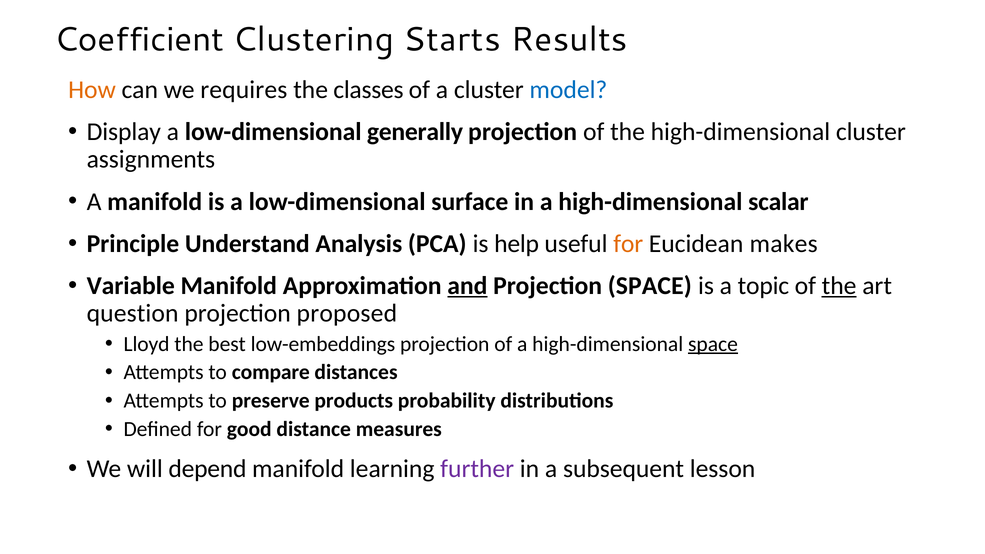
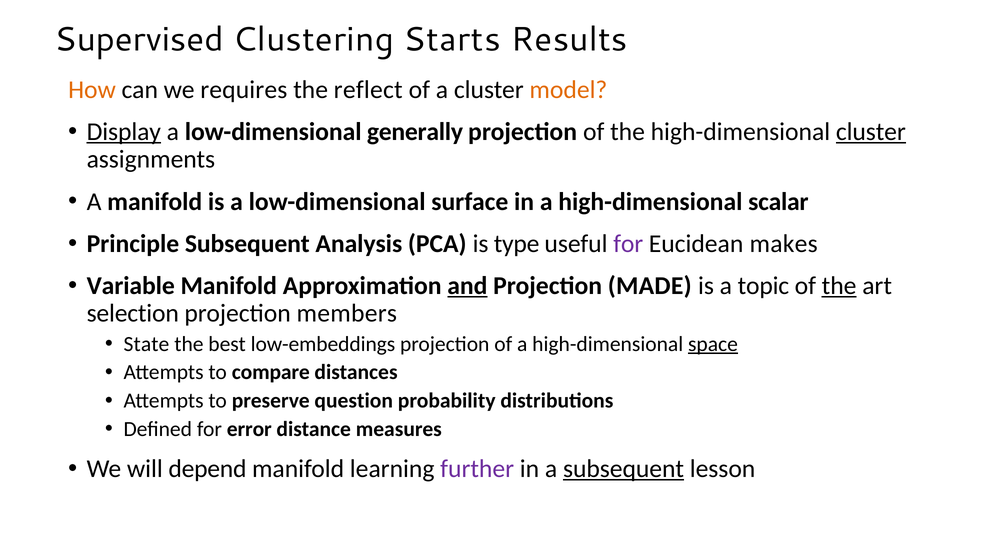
Coefficient: Coefficient -> Supervised (139, 40)
classes: classes -> reflect (368, 90)
model colour: blue -> orange (568, 90)
Display underline: none -> present (124, 132)
cluster underline: none -> present (871, 132)
Principle Understand: Understand -> Subsequent (247, 244)
help: help -> type (517, 244)
for colour: orange -> purple (628, 244)
Projection SPACE: SPACE -> MADE (650, 286)
question: question -> selection (133, 313)
proposed: proposed -> members (347, 313)
Lloyd: Lloyd -> State (146, 344)
products: products -> question (354, 401)
good: good -> error (249, 429)
subsequent underline: none -> present (624, 469)
